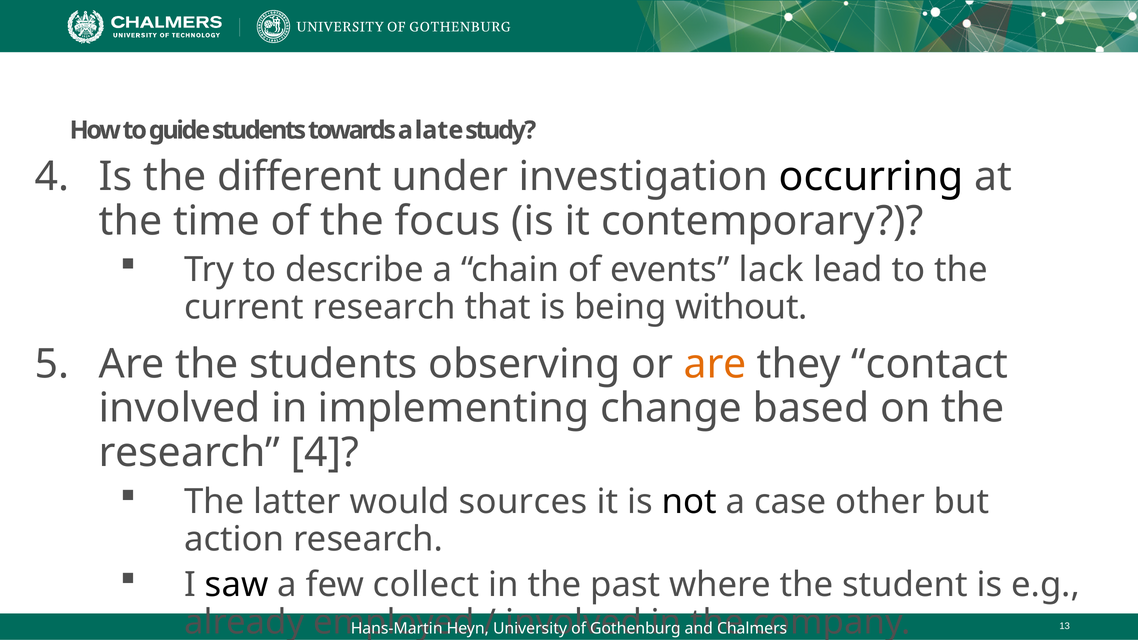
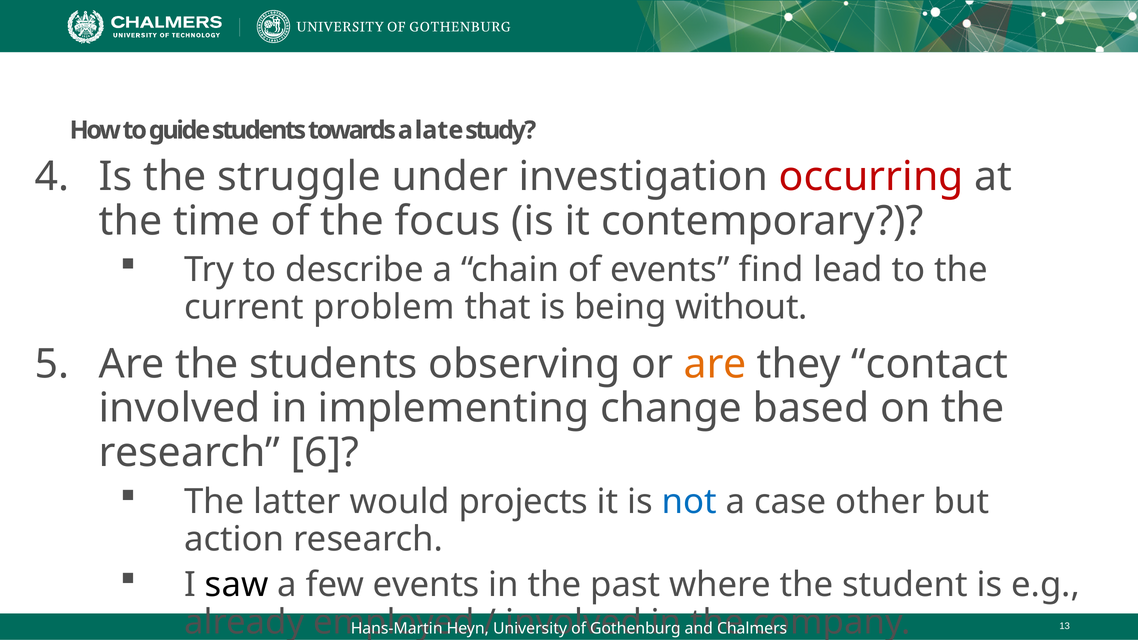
different: different -> struggle (299, 177)
occurring colour: black -> red (871, 177)
lack: lack -> find (771, 270)
current research: research -> problem (384, 307)
research 4: 4 -> 6 (325, 453)
sources: sources -> projects (523, 502)
not colour: black -> blue (689, 502)
few collect: collect -> events (426, 585)
